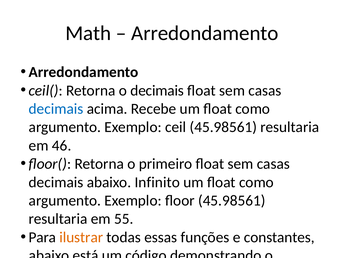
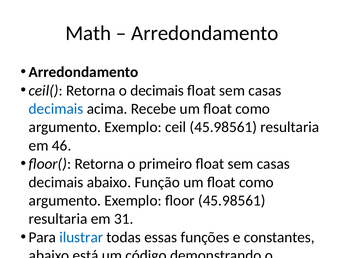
abaixo Infinito: Infinito -> Função (157, 182)
55: 55 -> 31 (124, 219)
ilustrar colour: orange -> blue (81, 237)
